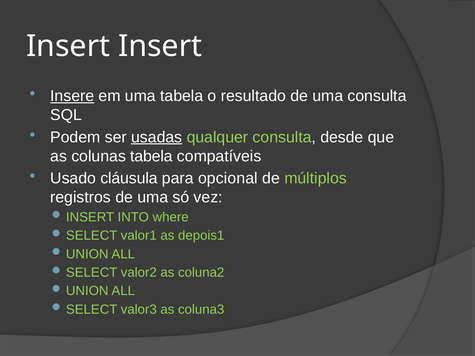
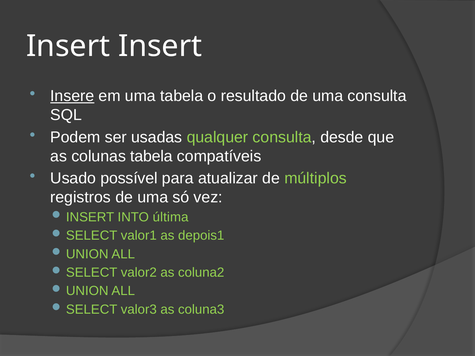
usadas underline: present -> none (157, 137)
cláusula: cláusula -> possível (129, 178)
opcional: opcional -> atualizar (228, 178)
where: where -> última (171, 217)
